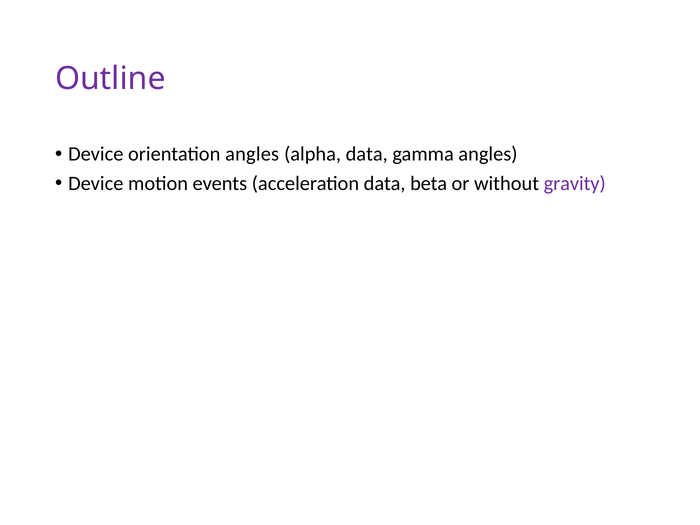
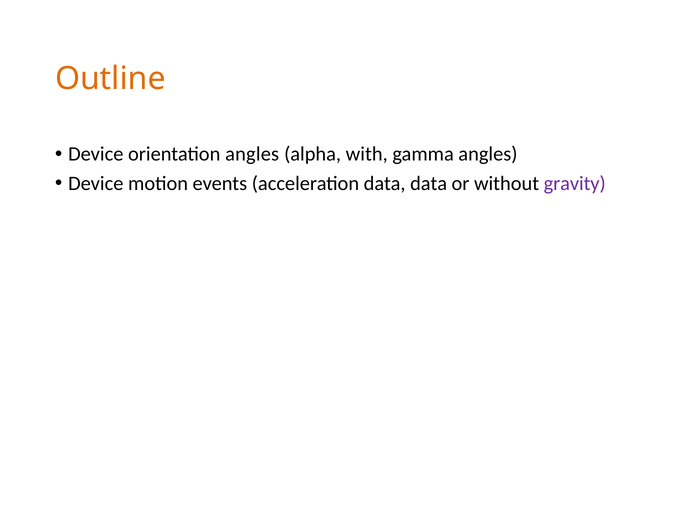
Outline colour: purple -> orange (110, 78)
alpha data: data -> with (367, 154)
data beta: beta -> data (429, 184)
